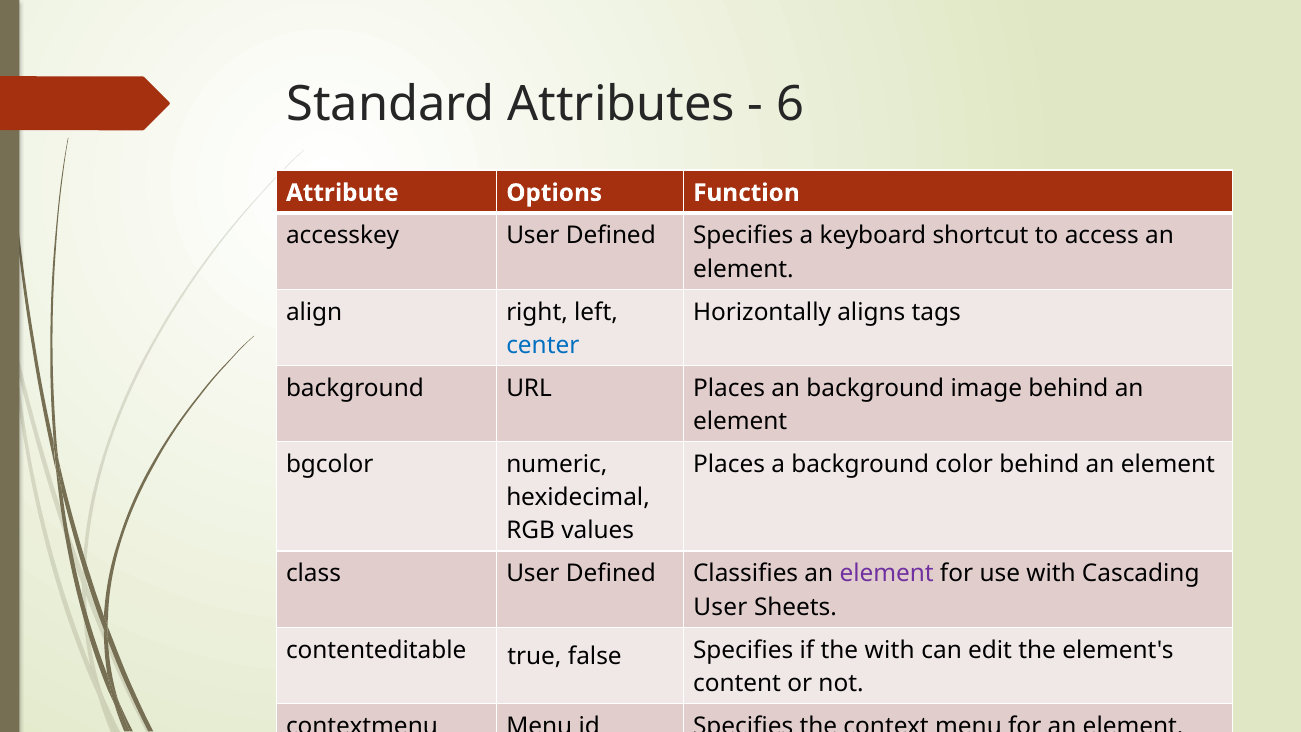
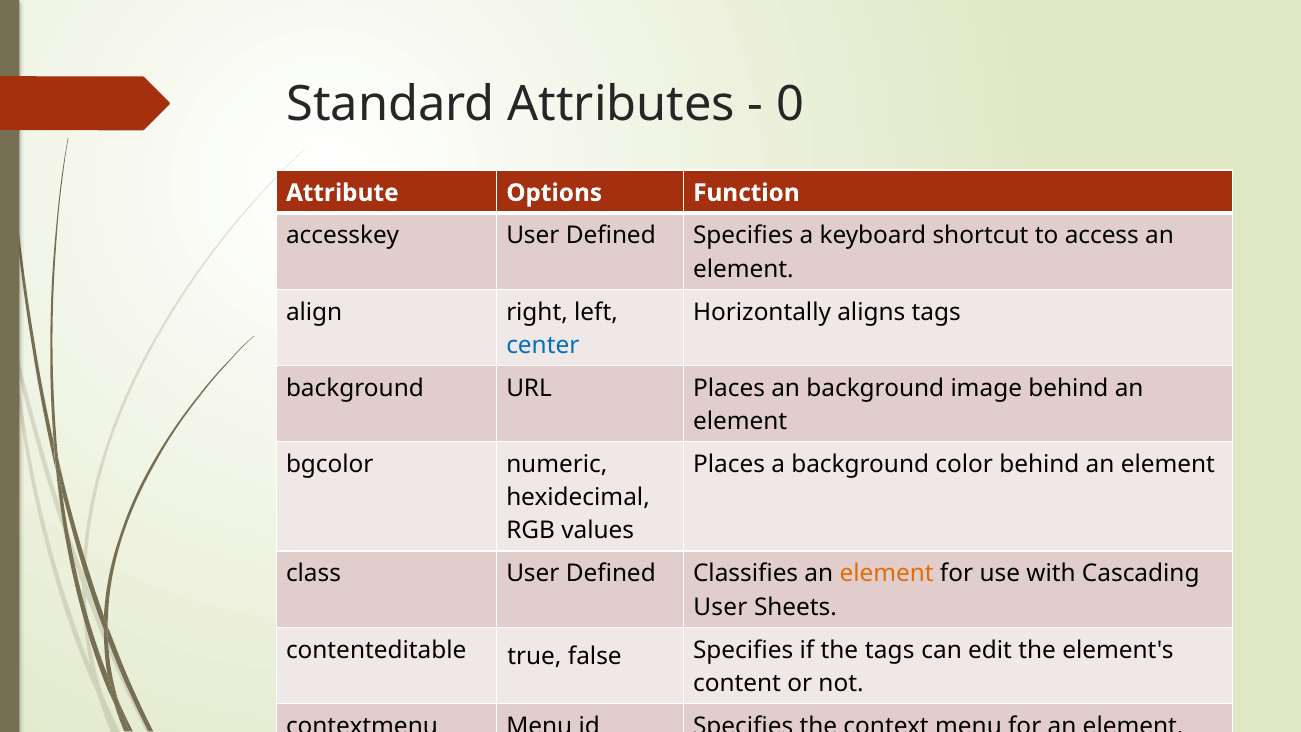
6: 6 -> 0 (790, 104)
element colour: purple -> orange (887, 574)
the with: with -> tags (890, 650)
